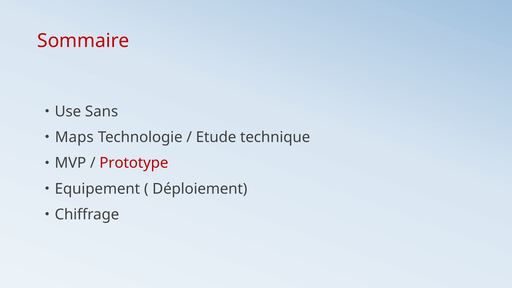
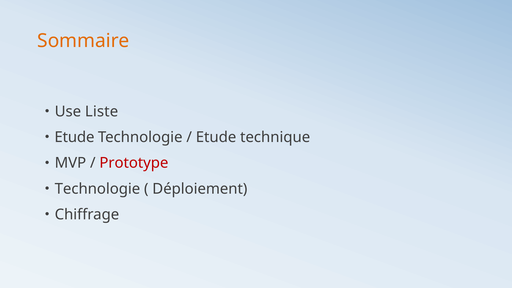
Sommaire colour: red -> orange (83, 41)
Sans: Sans -> Liste (102, 112)
Maps: Maps -> Etude (74, 137)
Equipement: Equipement -> Technologie (97, 189)
